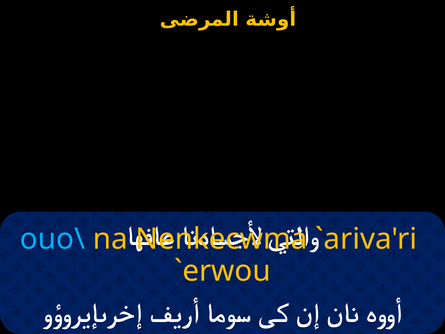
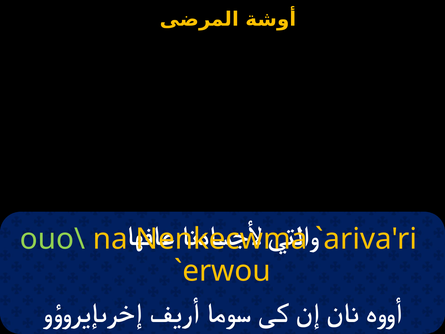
ouo\ colour: light blue -> light green (53, 239)
